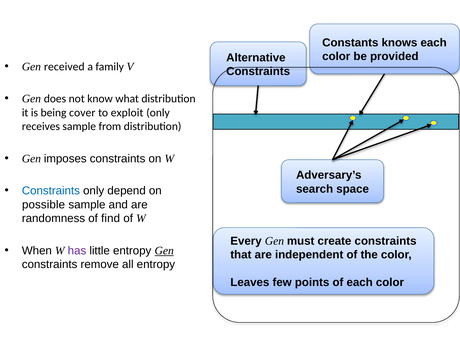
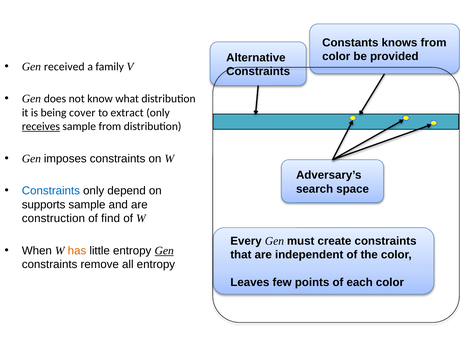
knows each: each -> from (434, 43)
exploit: exploit -> extract (127, 113)
receives underline: none -> present (41, 126)
possible: possible -> supports (44, 205)
randomness: randomness -> construction (53, 218)
has colour: purple -> orange (77, 251)
